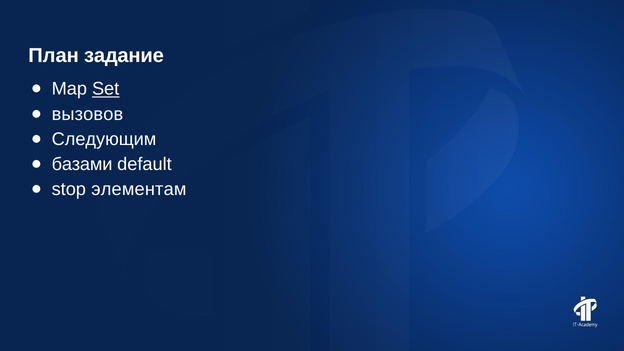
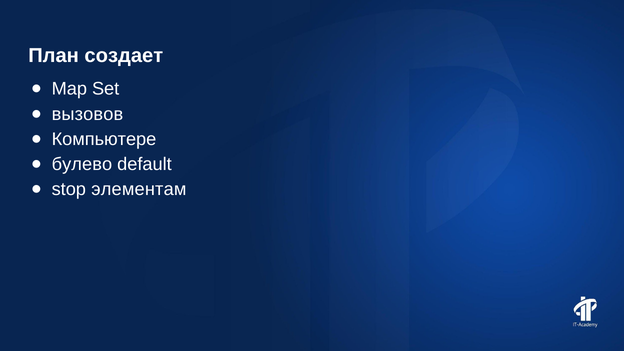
задание: задание -> создает (124, 55)
Set underline: present -> none (106, 89)
Следующим: Следующим -> Компьютере (104, 139)
базами: базами -> булево (82, 164)
